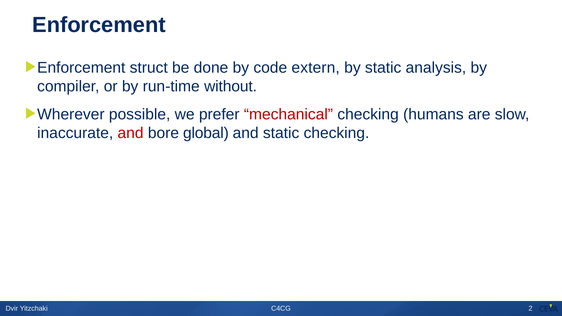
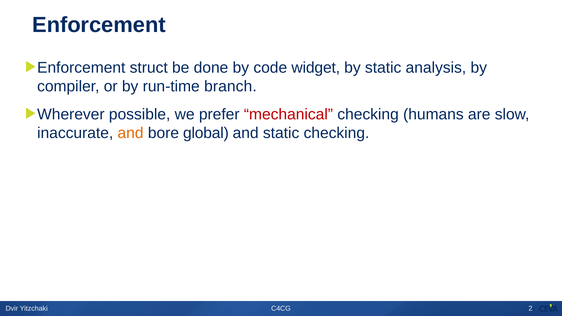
extern: extern -> widget (316, 68)
without: without -> branch (230, 86)
and colour: red -> orange (131, 133)
